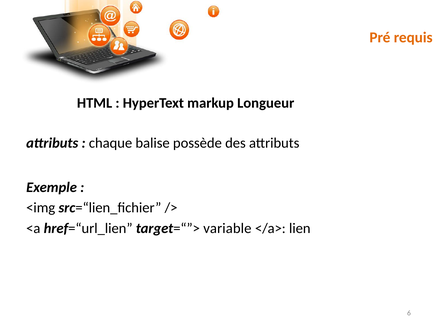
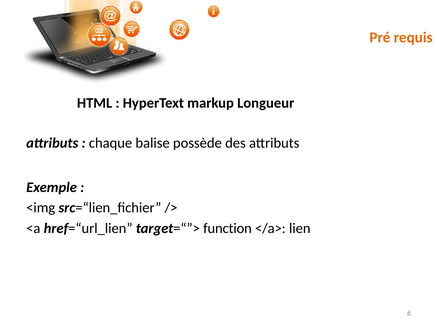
variable: variable -> function (227, 228)
